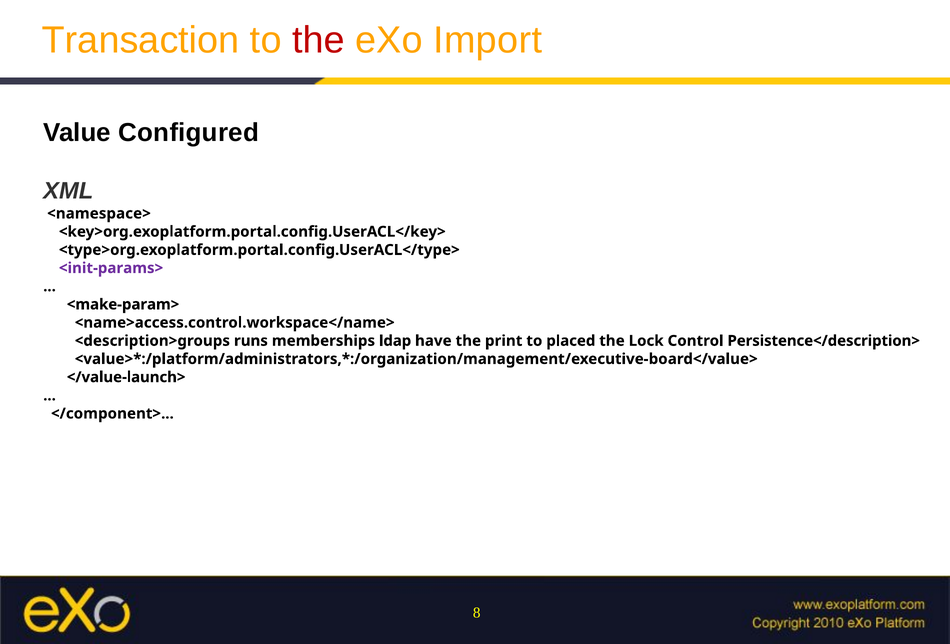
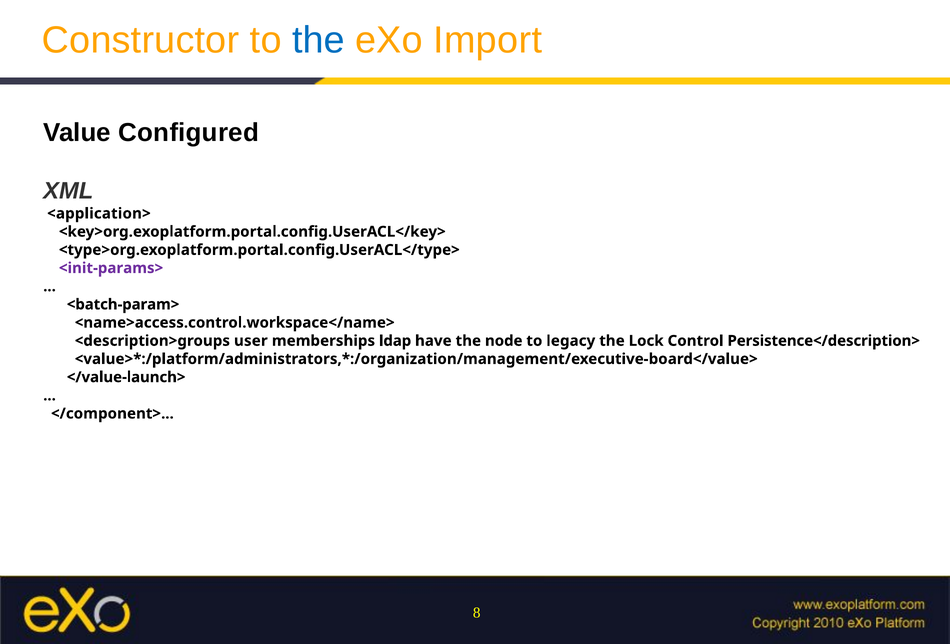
Transaction: Transaction -> Constructor (141, 40)
the colour: red -> blue (318, 40)
<namespace>: <namespace> -> <application> (99, 213)
<make-param>: <make-param> -> <batch-param> (123, 304)
runs: runs -> user (251, 341)
print: print -> node (504, 341)
placed: placed -> legacy (571, 341)
